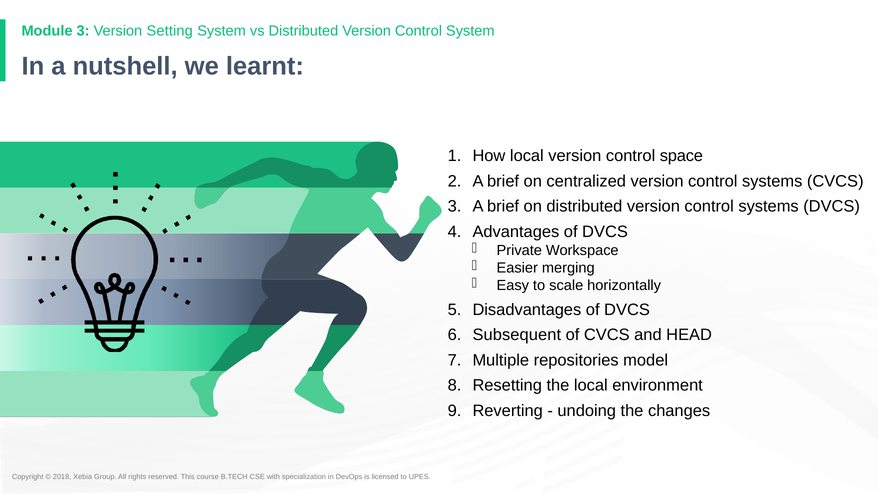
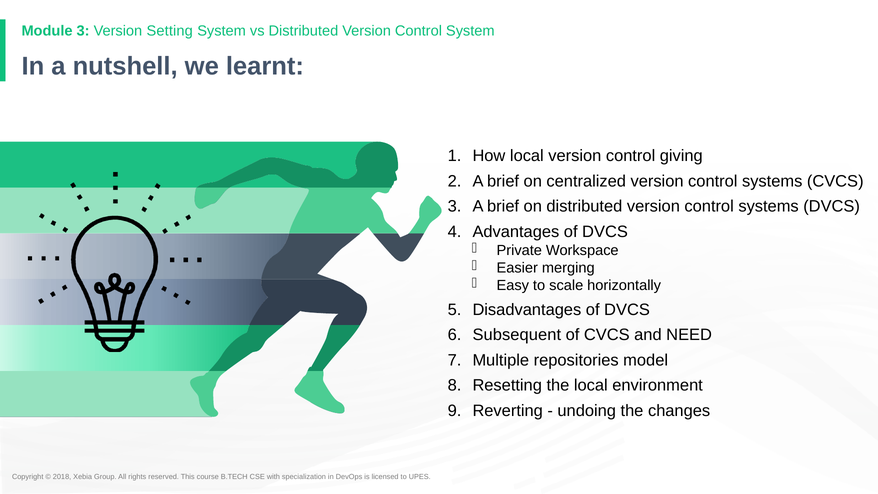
space: space -> giving (681, 156)
HEAD: HEAD -> NEED (689, 335)
